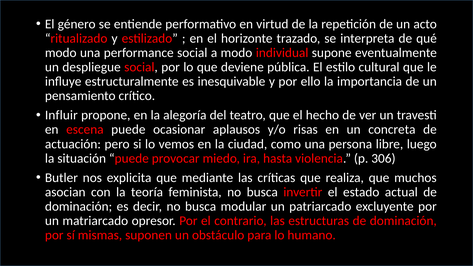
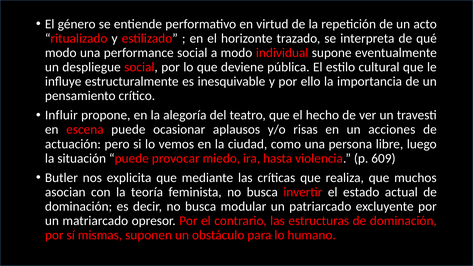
concreta: concreta -> acciones (392, 130)
306: 306 -> 609 (383, 158)
